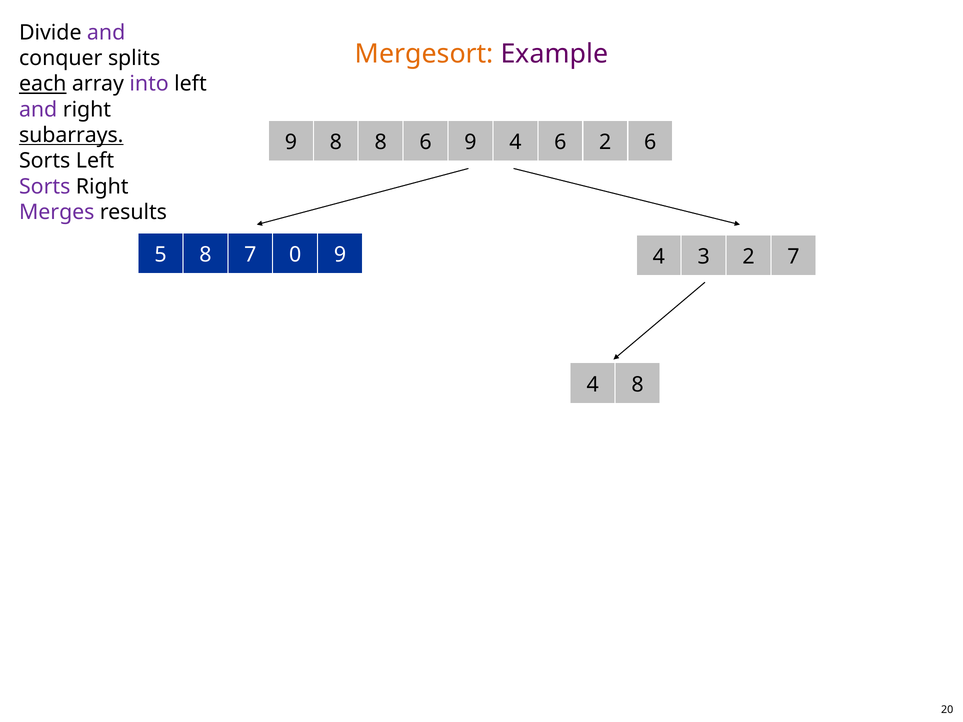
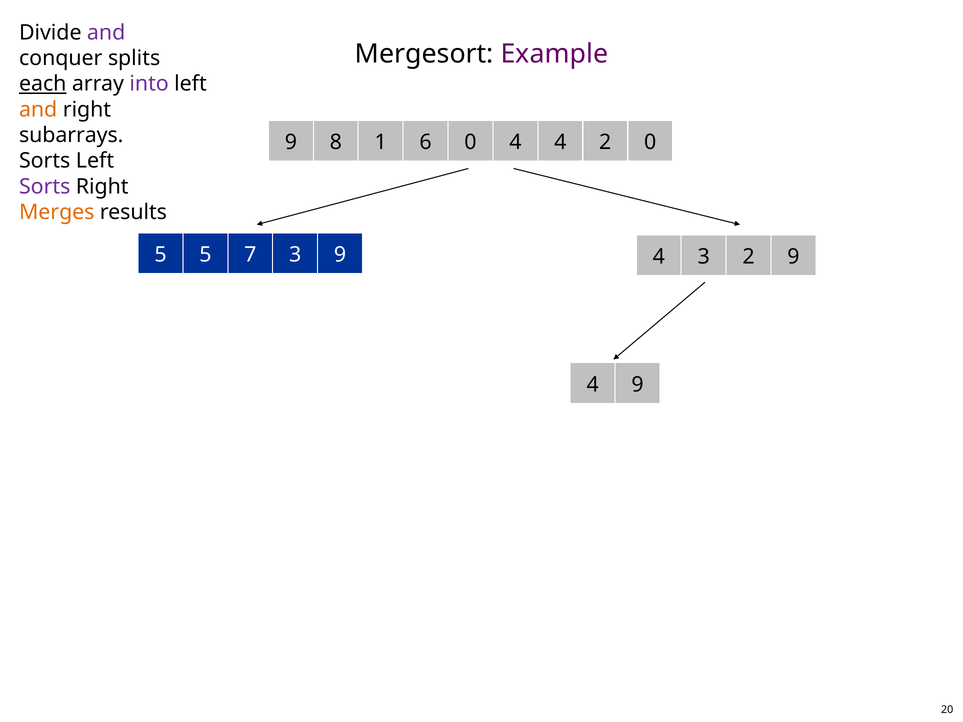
Mergesort colour: orange -> black (424, 54)
and colour: purple -> orange (38, 110)
subarrays underline: present -> none (71, 135)
8 8: 8 -> 1 (381, 142)
6 9: 9 -> 0 (470, 142)
4 6: 6 -> 4 (560, 142)
2 6: 6 -> 0 (650, 142)
Merges colour: purple -> orange (57, 212)
5 8: 8 -> 5 (205, 255)
7 0: 0 -> 3 (295, 255)
2 7: 7 -> 9 (793, 257)
4 8: 8 -> 9 (638, 385)
